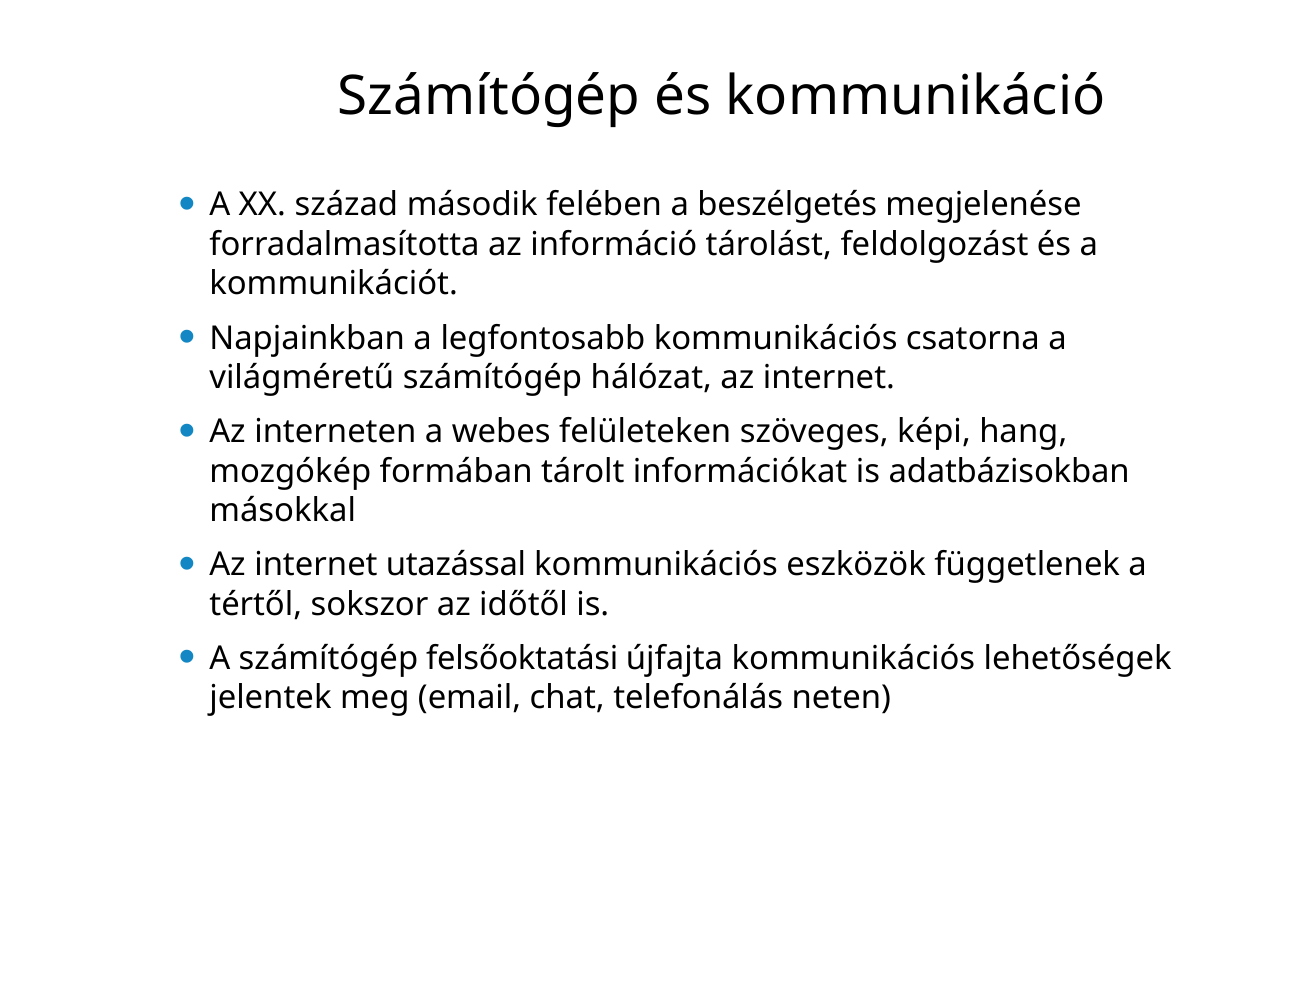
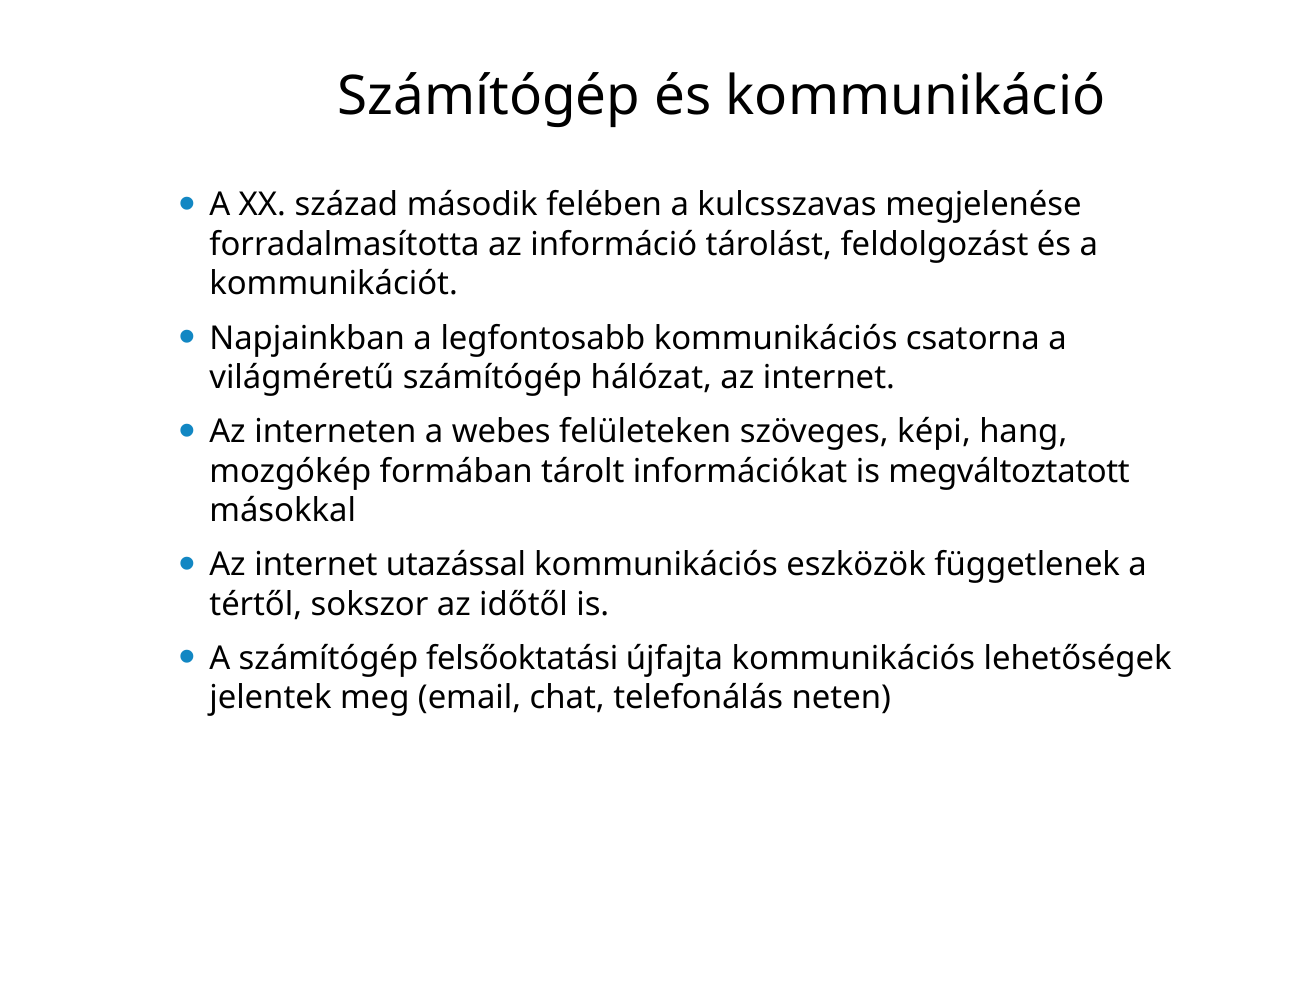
beszélgetés: beszélgetés -> kulcsszavas (787, 205)
adatbázisokban: adatbázisokban -> megváltoztatott (1009, 471)
